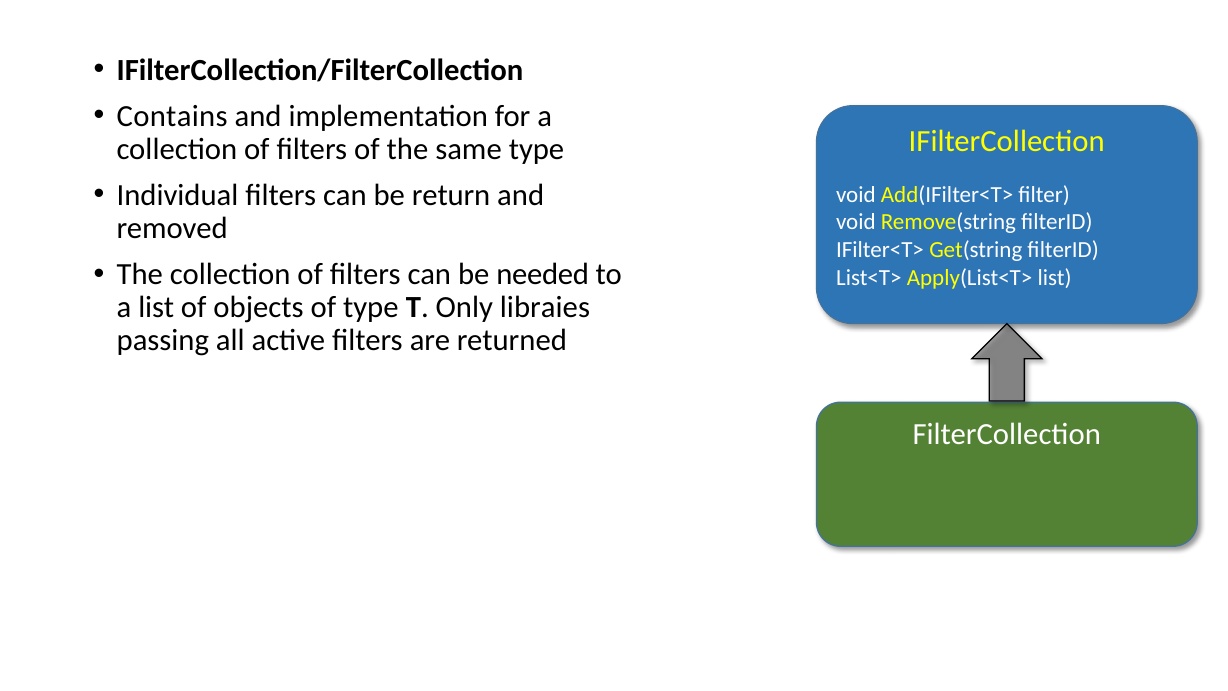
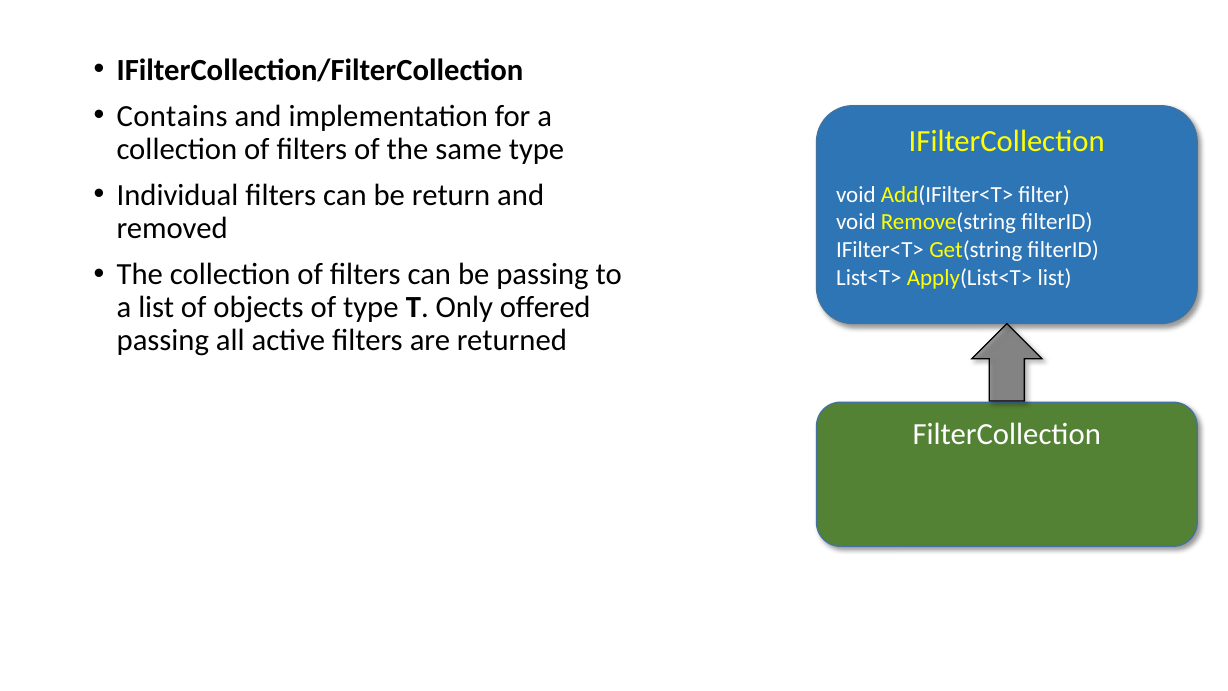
be needed: needed -> passing (543, 274)
libraies: libraies -> offered (545, 307)
